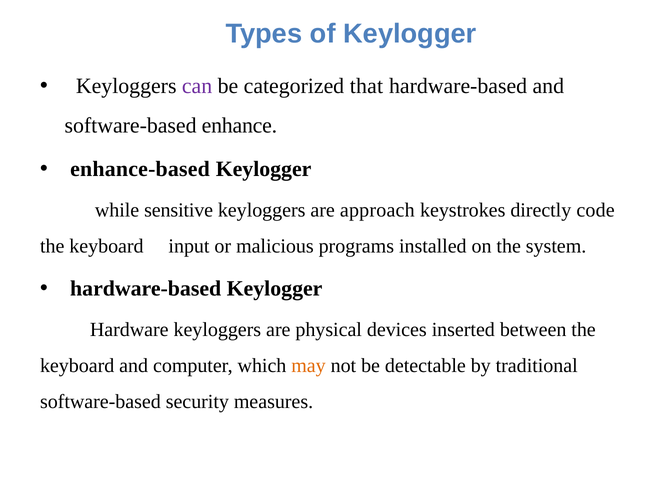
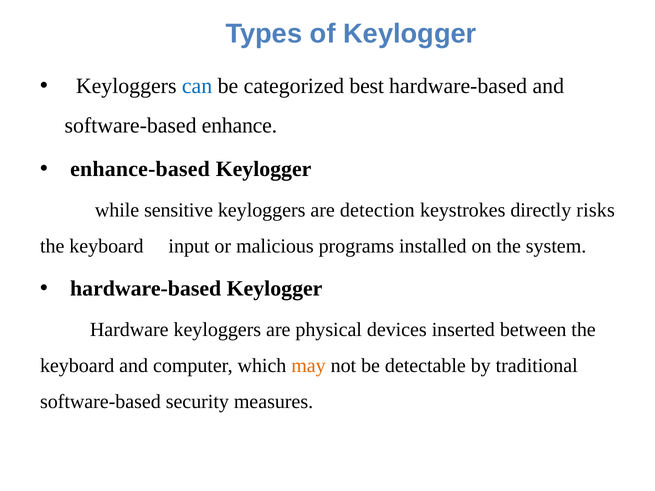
can colour: purple -> blue (197, 86)
that: that -> best (367, 86)
approach: approach -> detection (377, 210)
code: code -> risks (596, 210)
